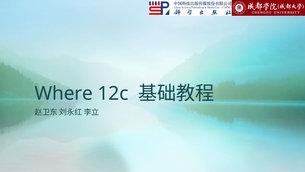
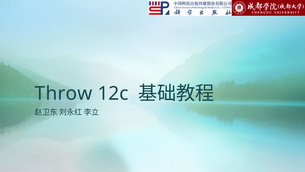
Where: Where -> Throw (64, 93)
